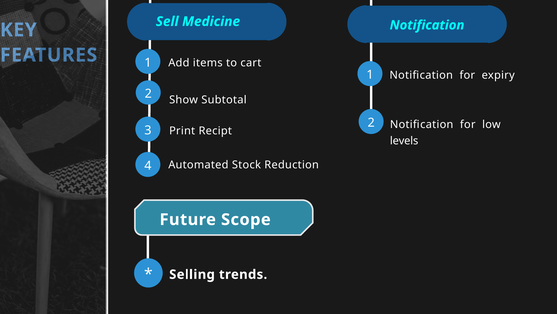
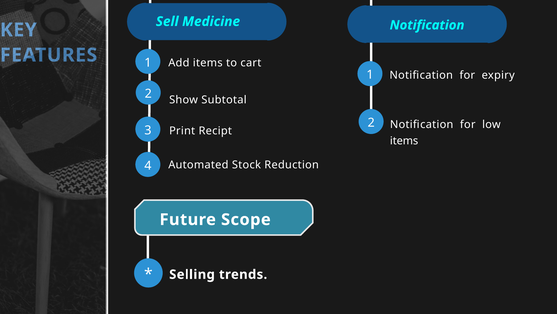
levels: levels -> items (404, 141)
